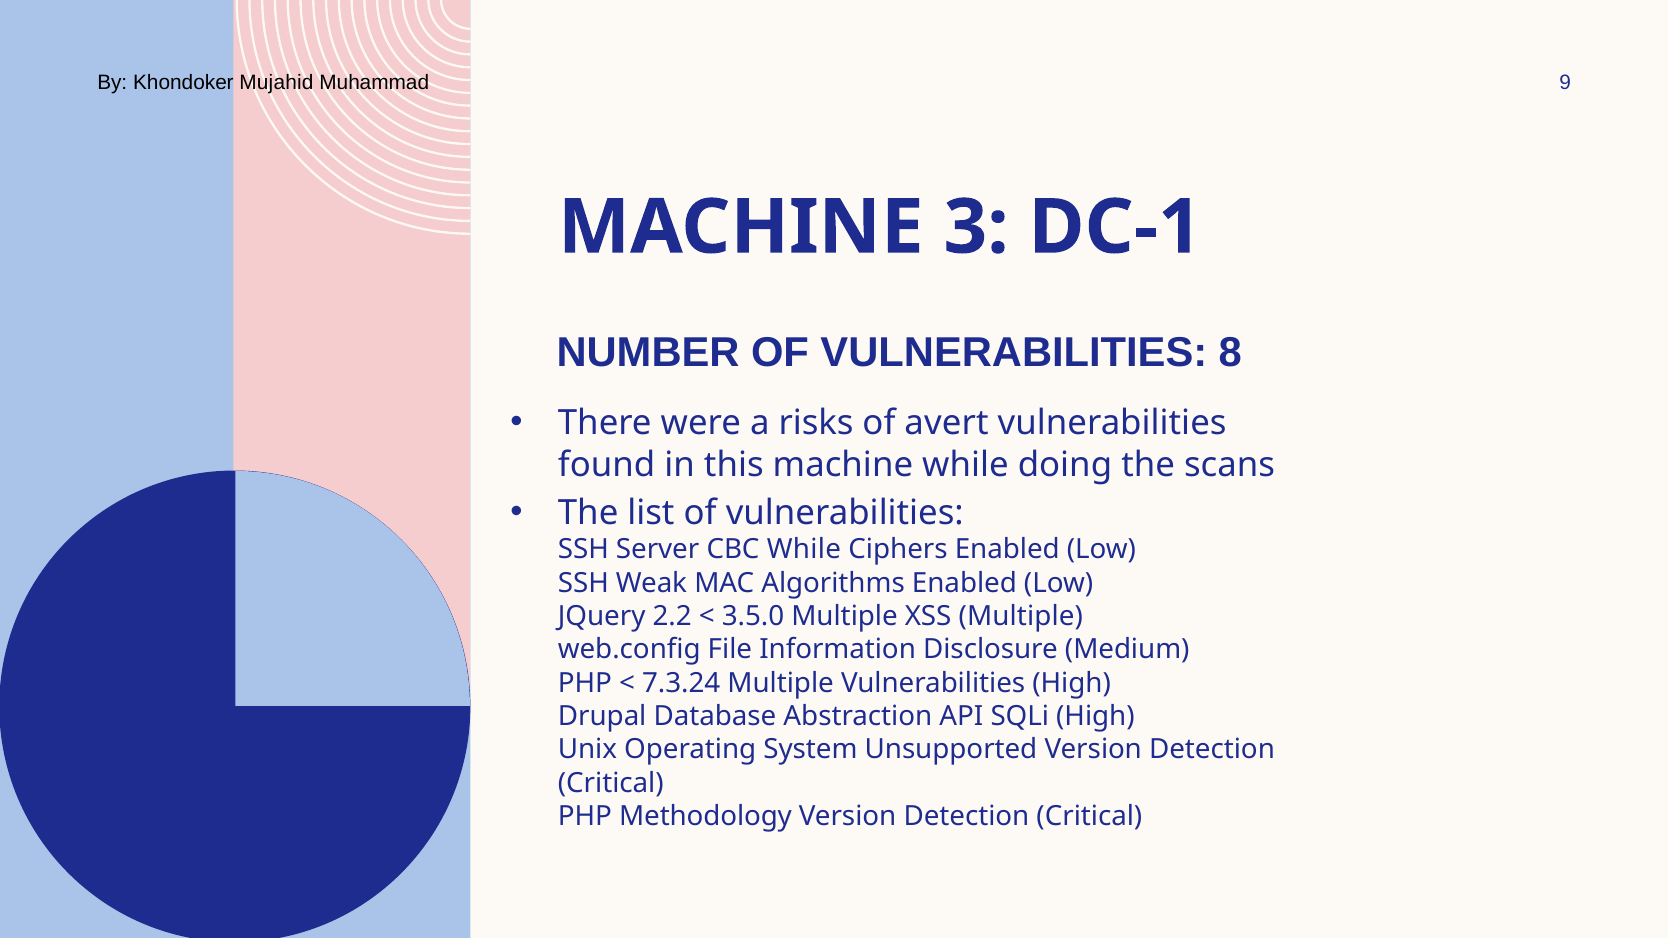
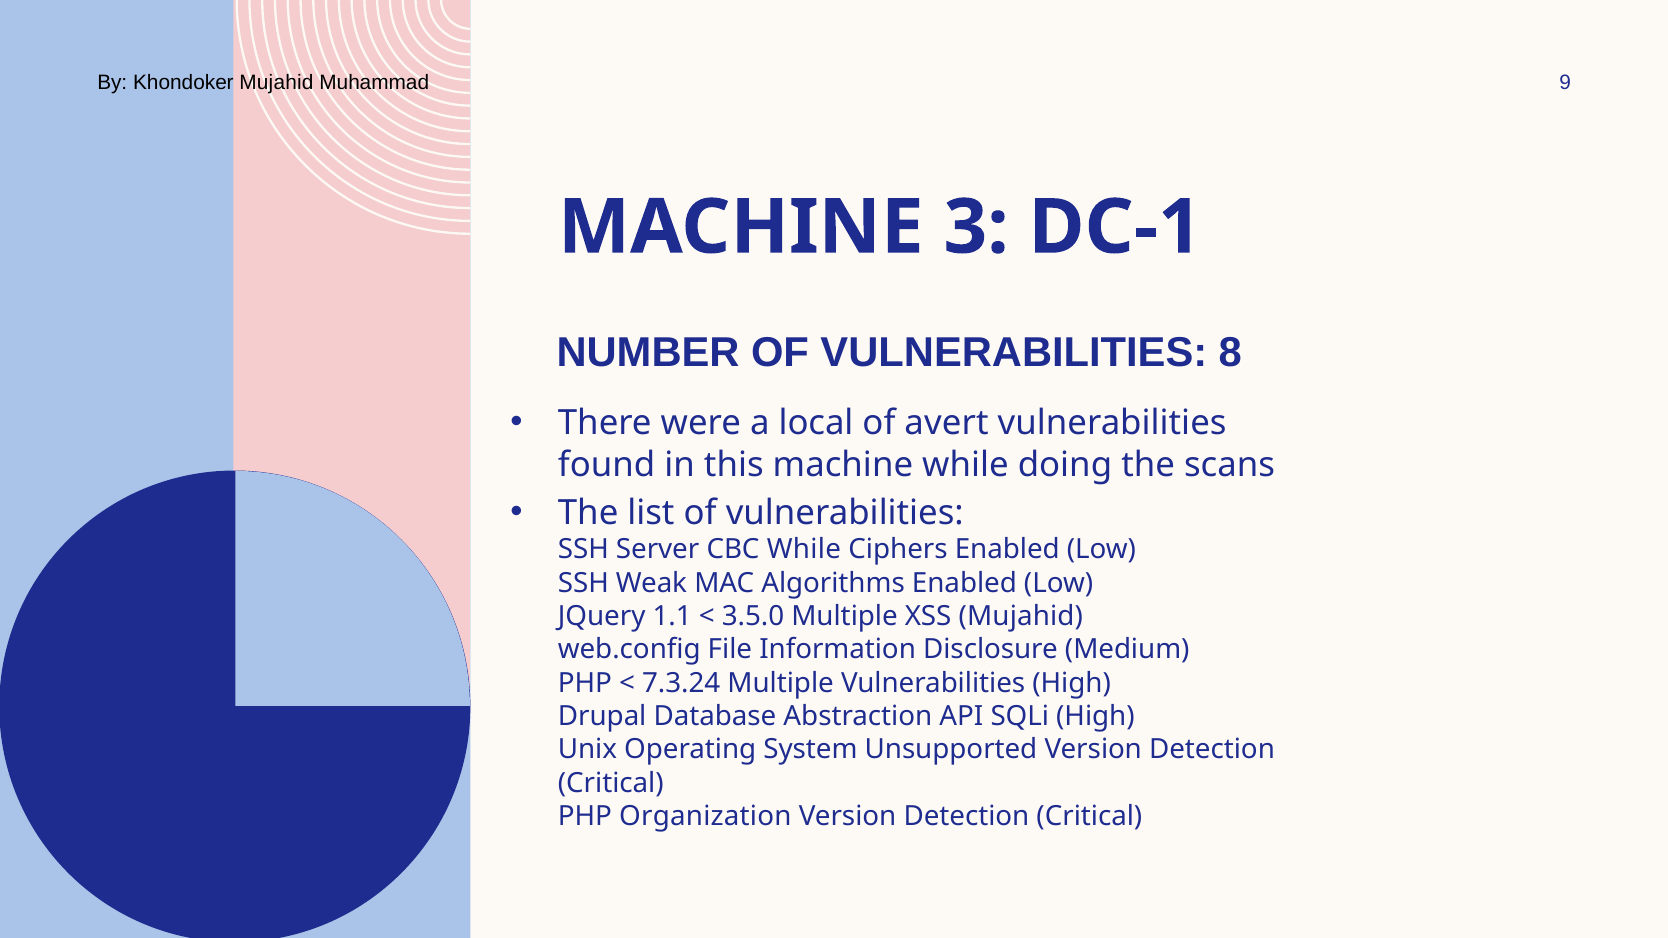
risks: risks -> local (816, 423)
2.2: 2.2 -> 1.1 (672, 617)
XSS Multiple: Multiple -> Mujahid (1021, 617)
Methodology: Methodology -> Organization (705, 817)
